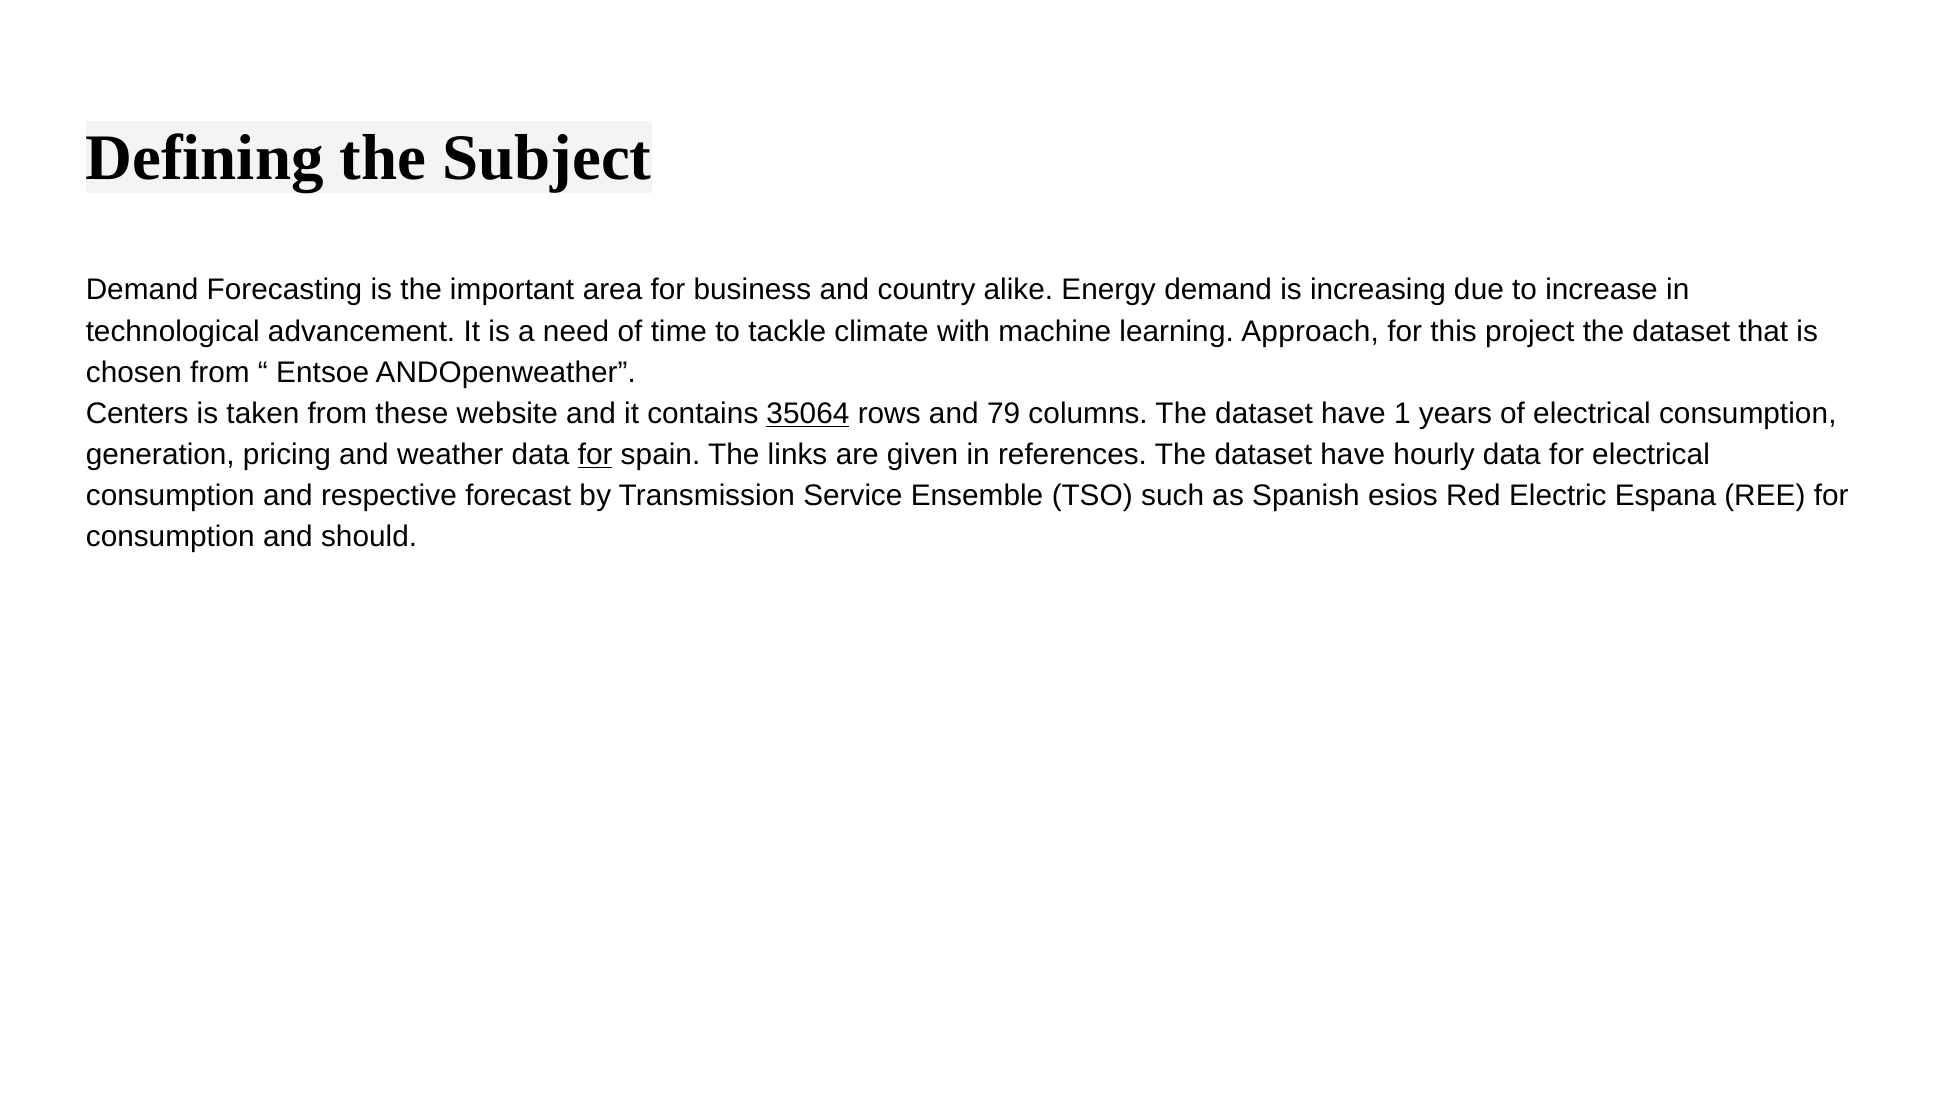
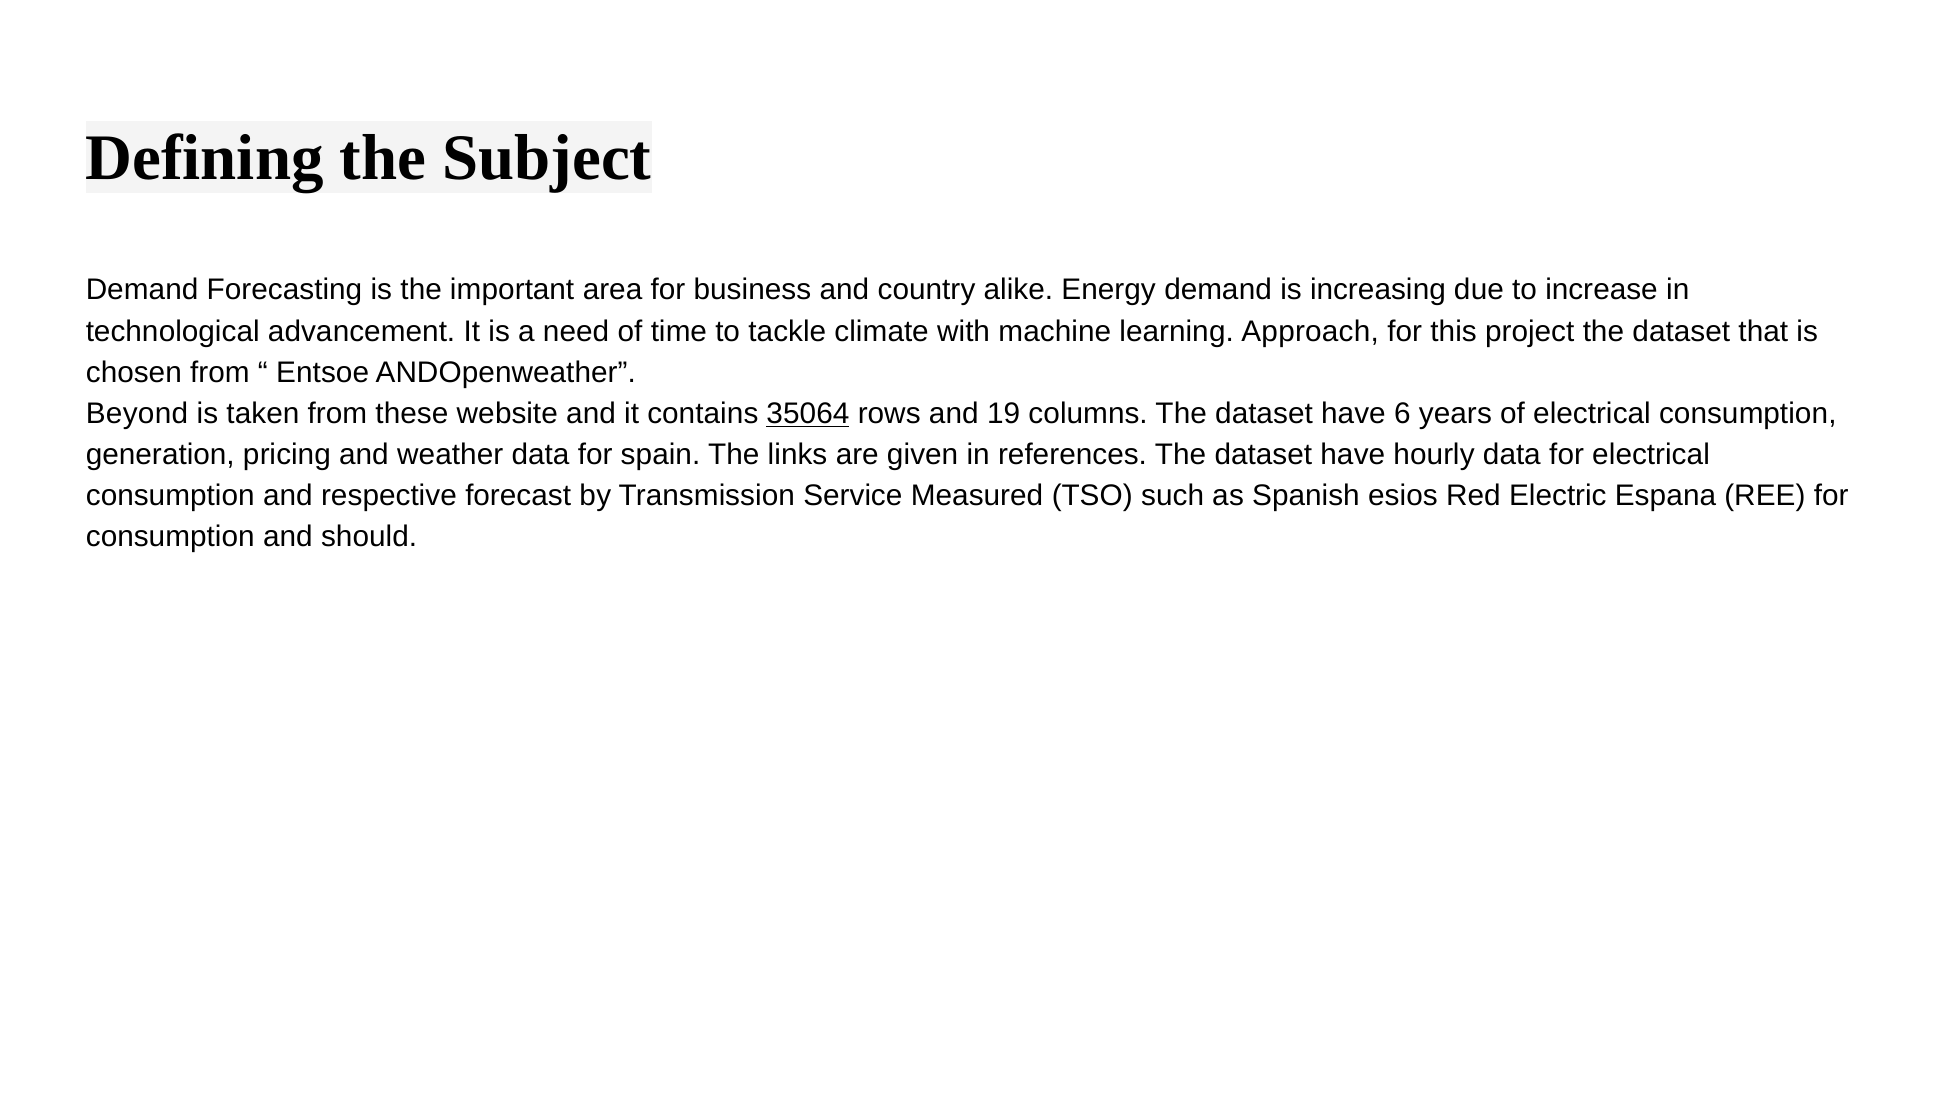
Centers: Centers -> Beyond (137, 414)
79: 79 -> 19 (1004, 414)
1: 1 -> 6 (1402, 414)
for underline: present -> none (595, 455)
Ensemble: Ensemble -> Measured (977, 496)
